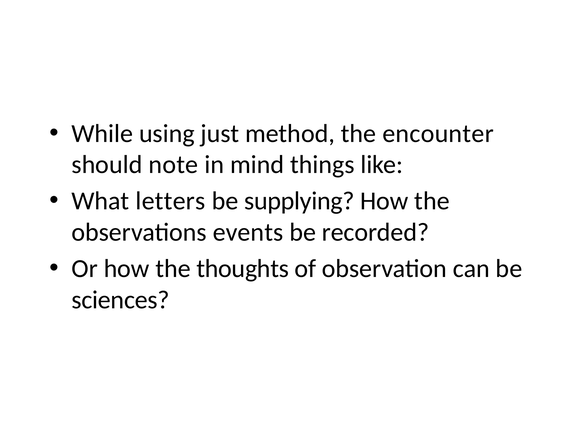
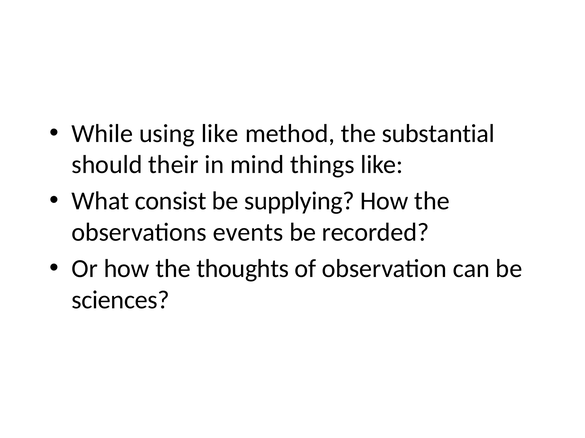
using just: just -> like (220, 134)
encounter: encounter -> substantial (438, 134)
note: note -> their (173, 165)
letters: letters -> consist (171, 201)
